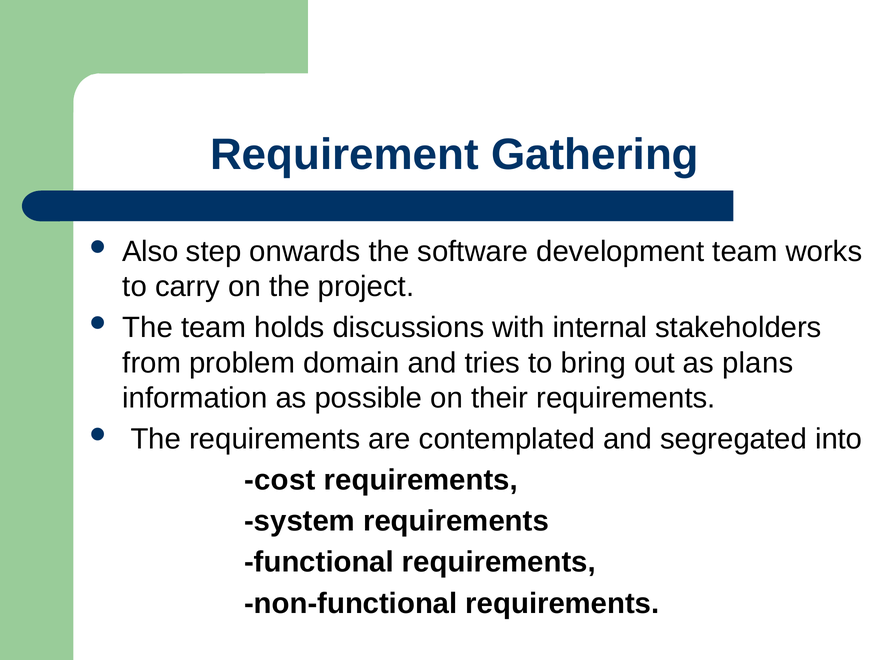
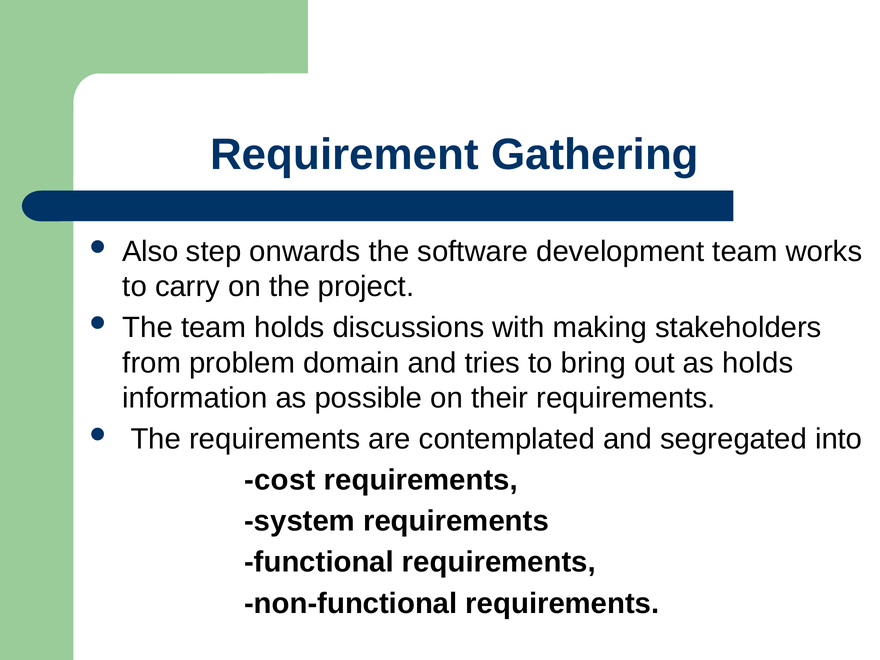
internal: internal -> making (600, 328)
as plans: plans -> holds (758, 363)
